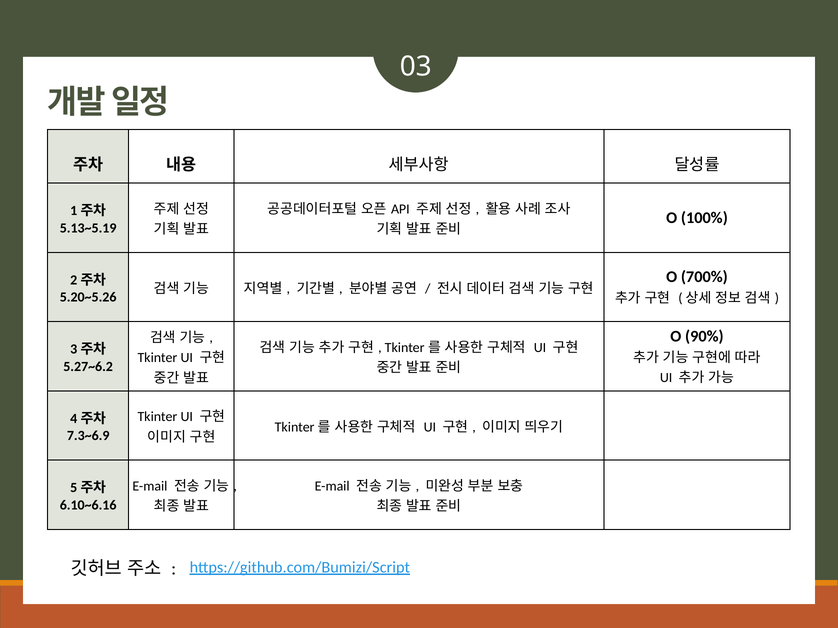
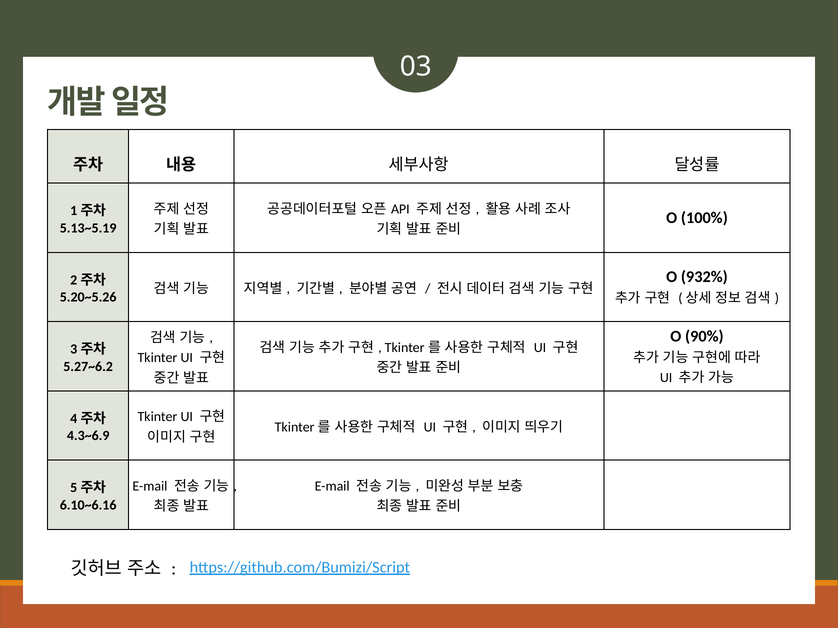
700%: 700% -> 932% (704, 277)
7.3~6.9: 7.3~6.9 -> 4.3~6.9 (88, 436)
